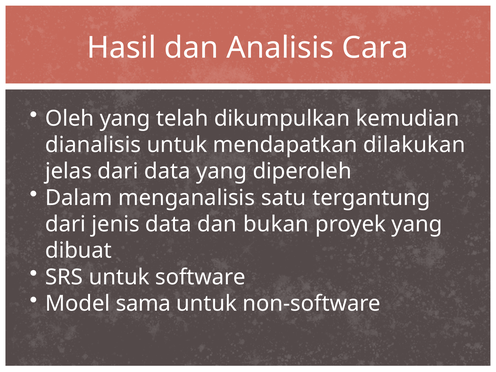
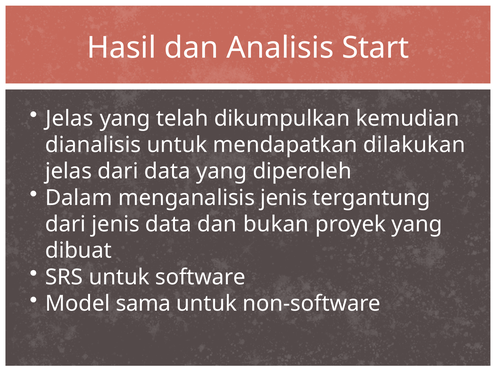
Cara: Cara -> Start (375, 48)
Oleh: Oleh -> Jelas (69, 118)
menganalisis satu: satu -> jenis (284, 198)
